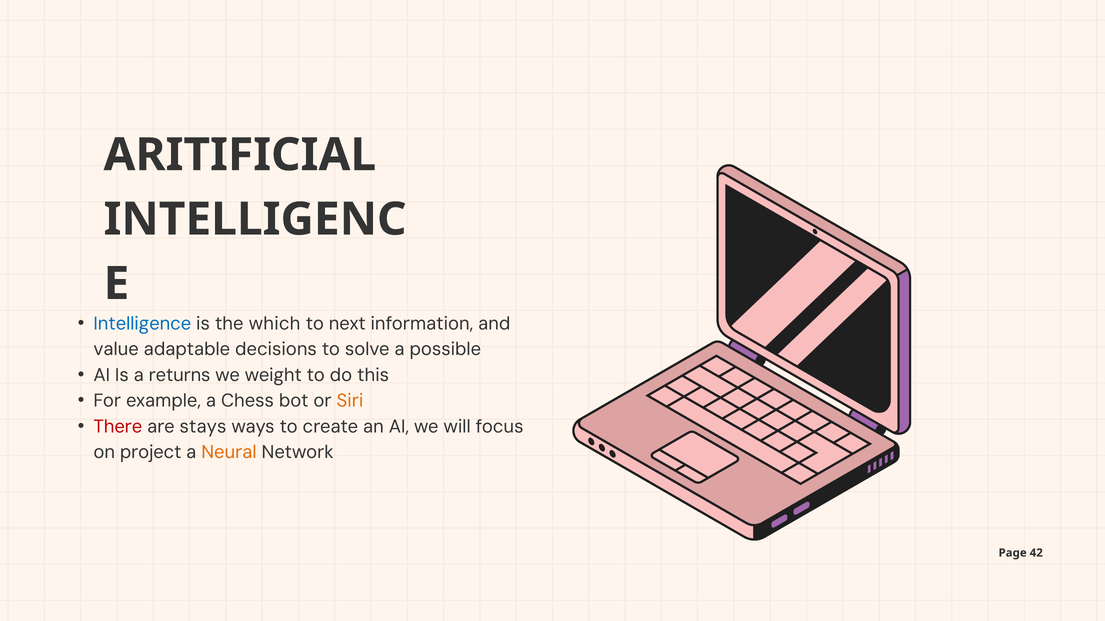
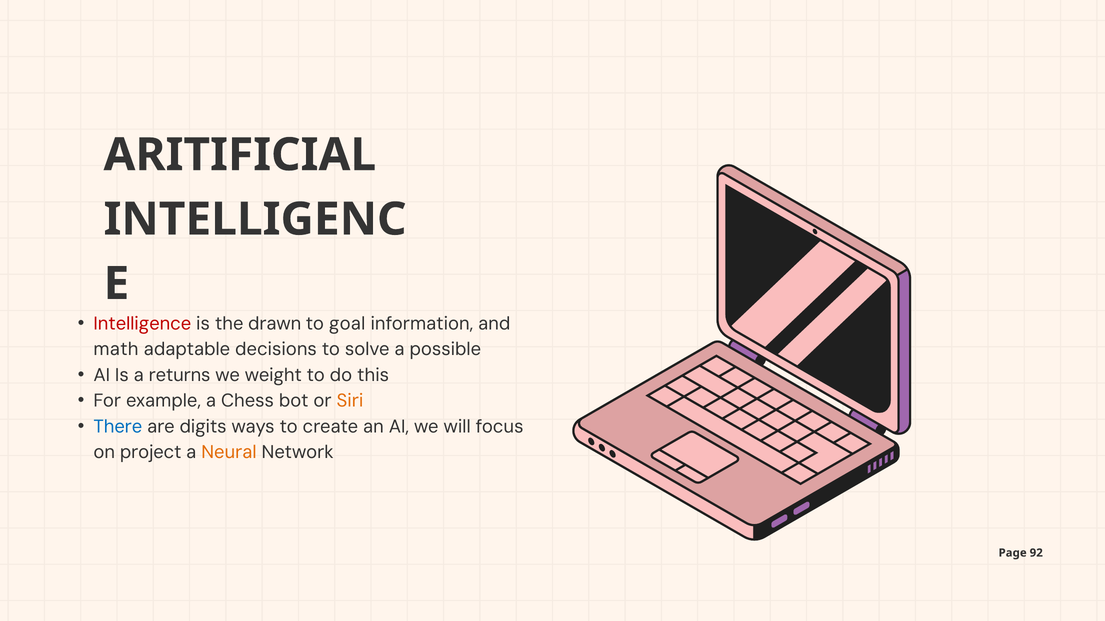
Intelligence colour: blue -> red (142, 324)
which: which -> drawn (275, 324)
next: next -> goal (347, 324)
value: value -> math (116, 350)
There colour: red -> blue (118, 427)
stays: stays -> digits (203, 427)
42: 42 -> 92 (1036, 553)
